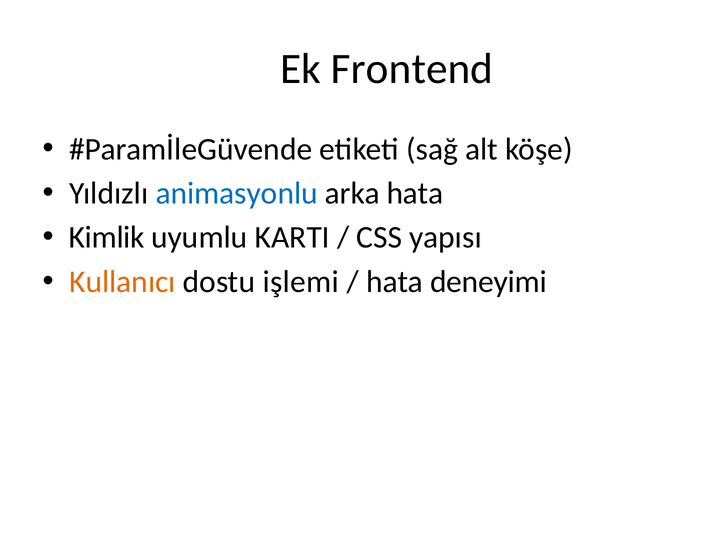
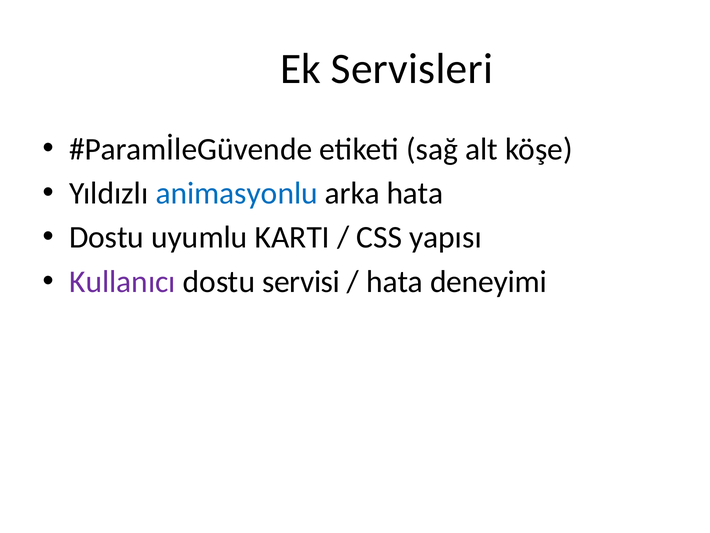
Frontend: Frontend -> Servisleri (412, 69)
Kimlik: Kimlik -> Dostu (107, 237)
Kullanıcı colour: orange -> purple (122, 282)
işlemi: işlemi -> servisi (301, 282)
